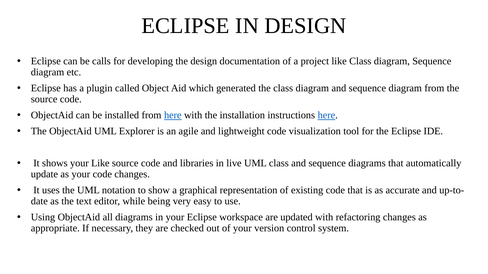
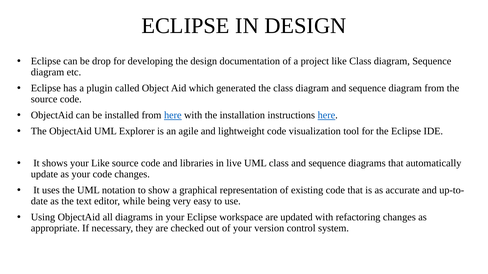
calls: calls -> drop (101, 61)
